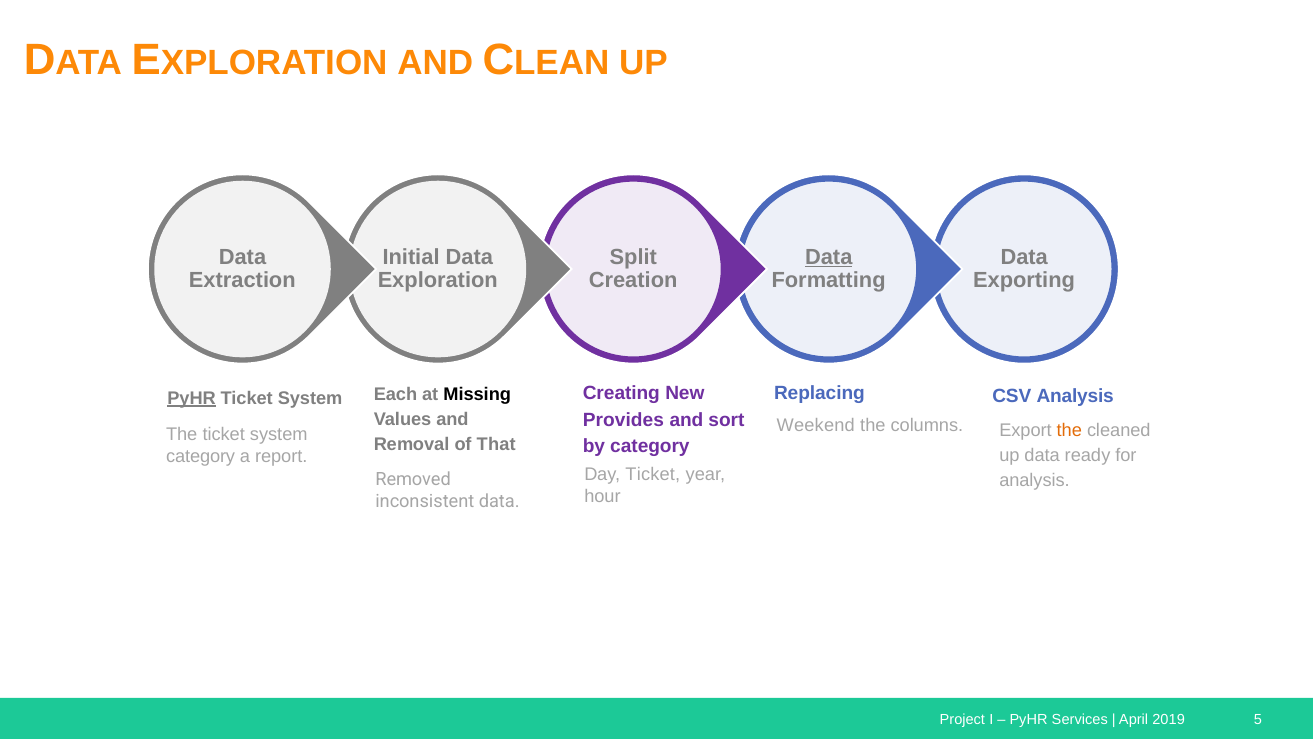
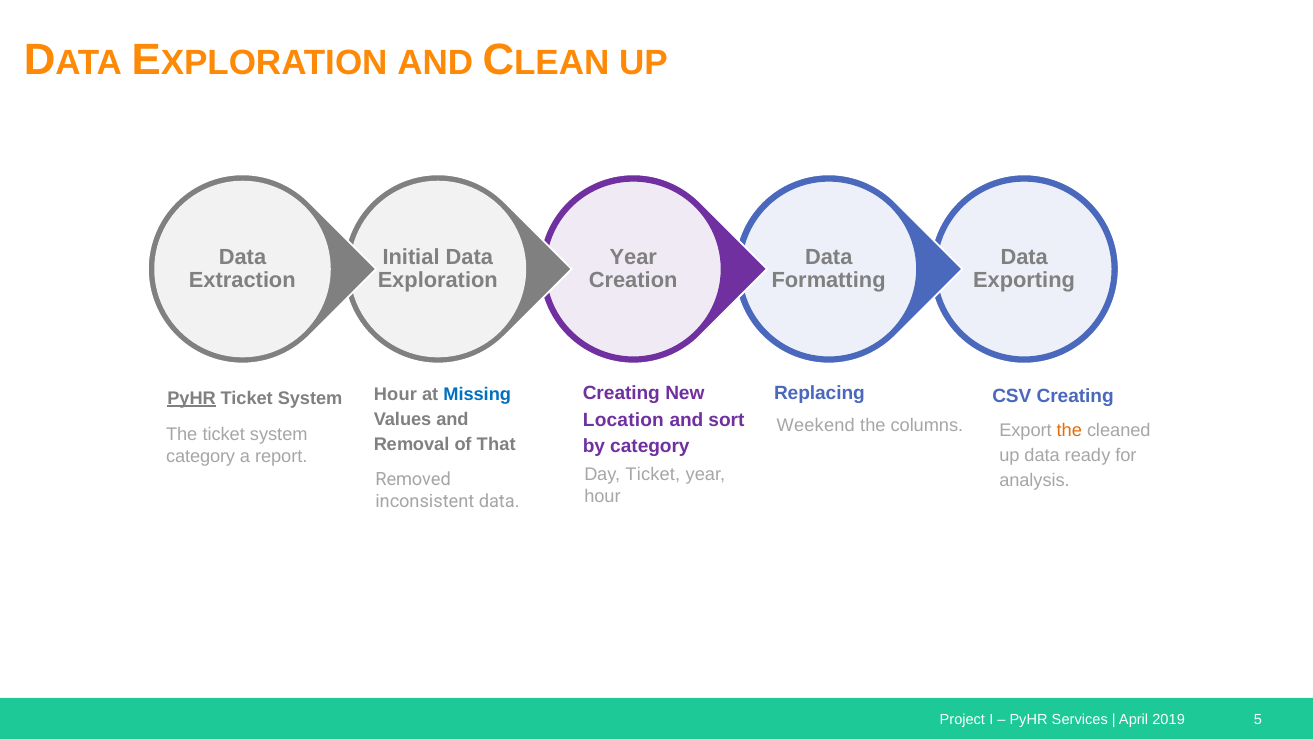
Split: Split -> Year (633, 257)
Data underline: present -> none (829, 257)
CSV Analysis: Analysis -> Creating (1075, 396)
System Each: Each -> Hour (395, 394)
Missing colour: black -> blue (477, 394)
Provides: Provides -> Location (623, 420)
